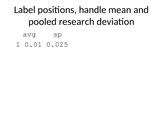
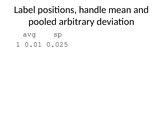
research: research -> arbitrary (77, 22)
